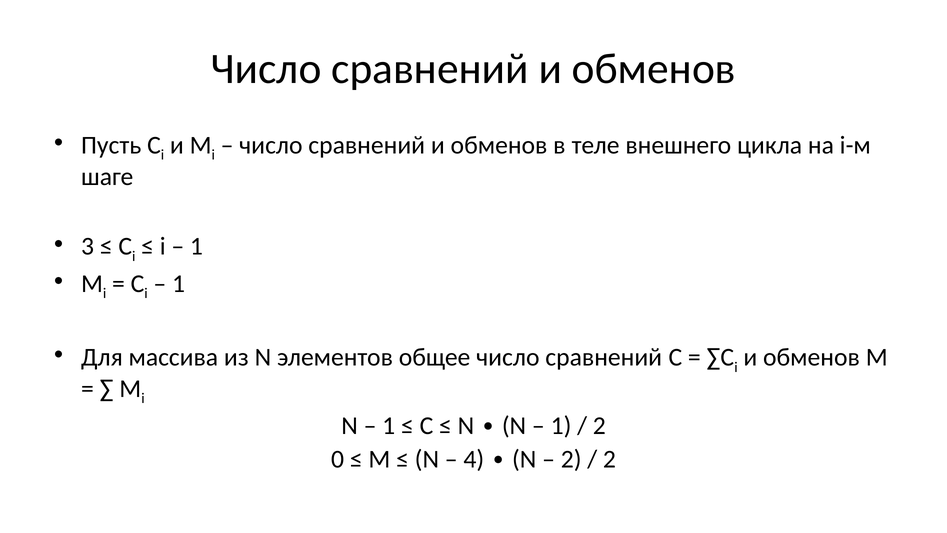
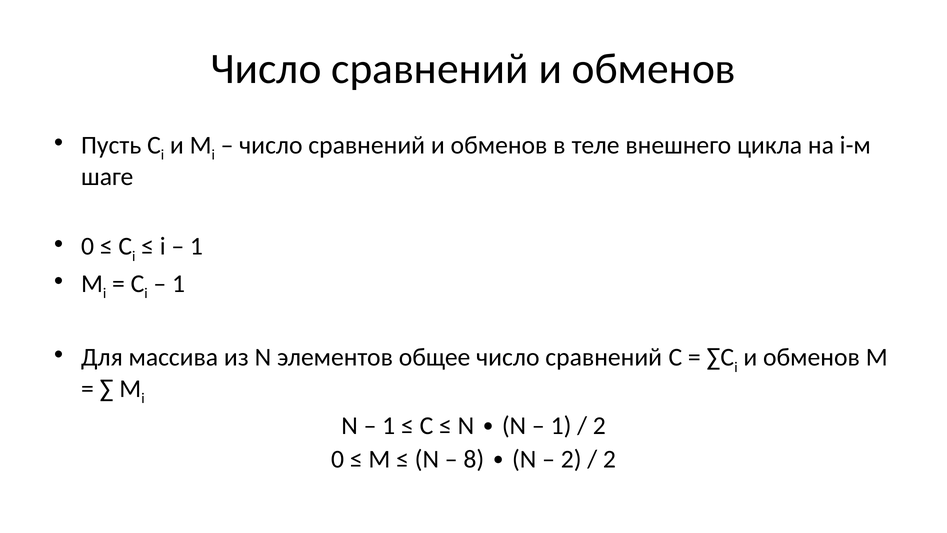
3: 3 -> 0 (88, 246)
4: 4 -> 8 (474, 459)
